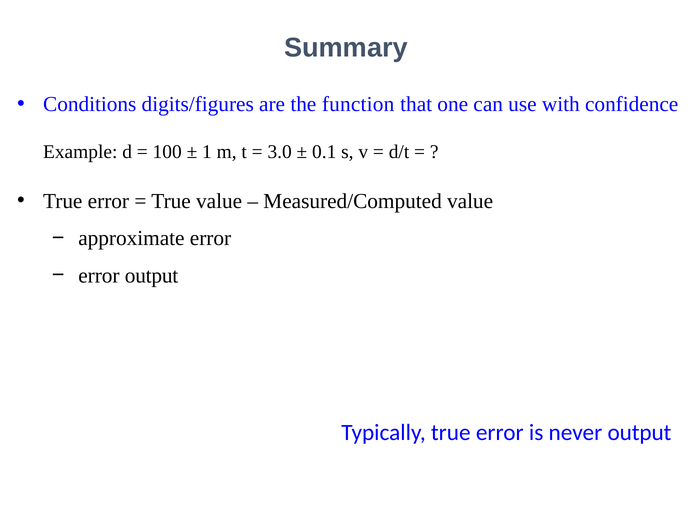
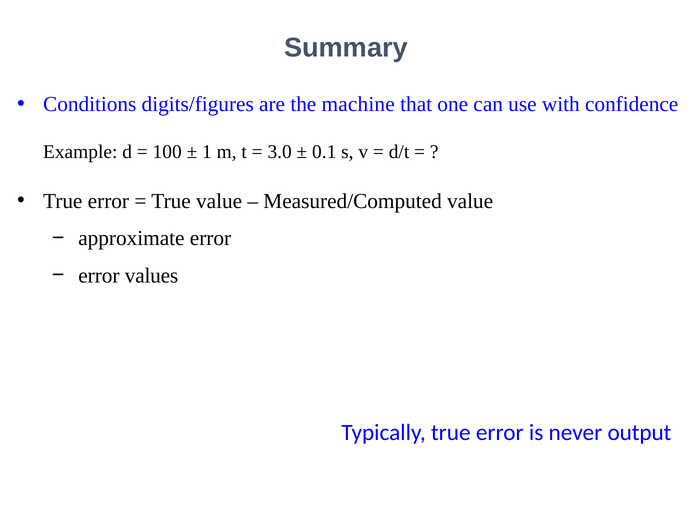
function: function -> machine (358, 104)
error output: output -> values (152, 275)
